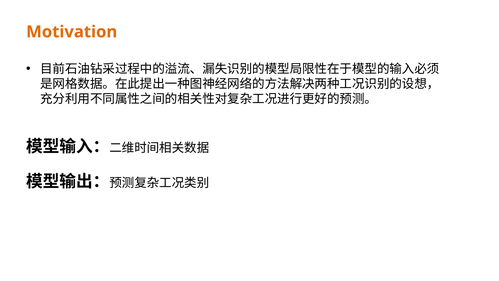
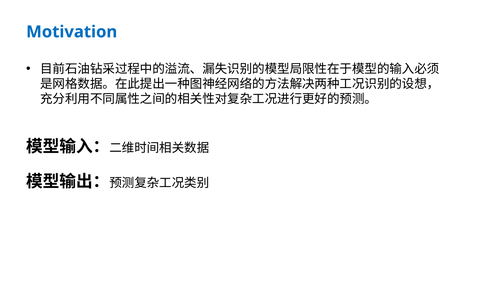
Motivation colour: orange -> blue (72, 32)
